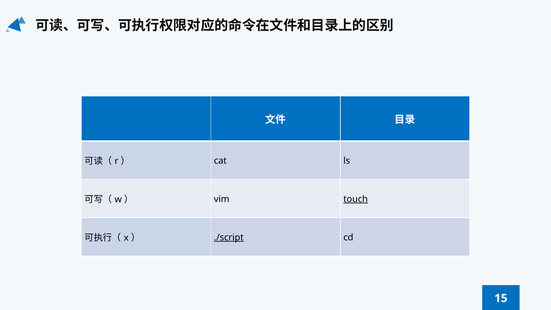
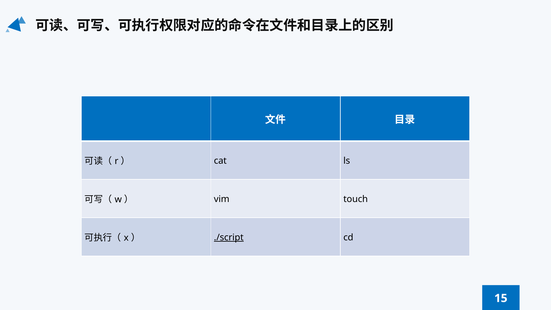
touch underline: present -> none (356, 199)
